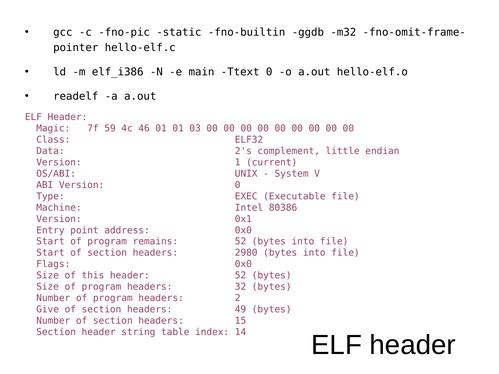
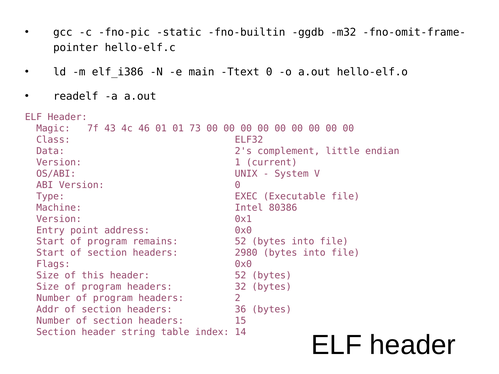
59: 59 -> 43 (110, 129)
03: 03 -> 73 (195, 129)
Give: Give -> Addr (48, 310)
49: 49 -> 36 (240, 310)
